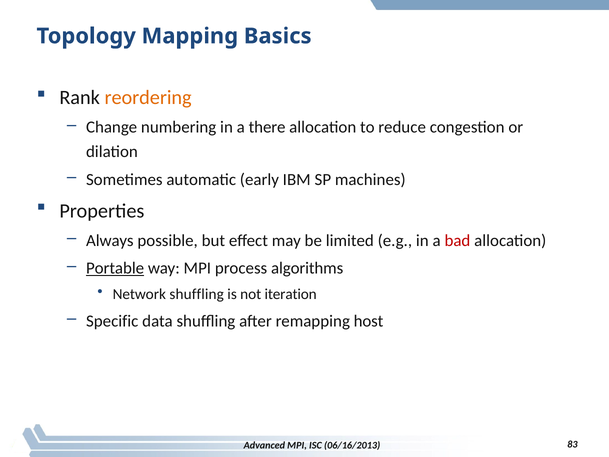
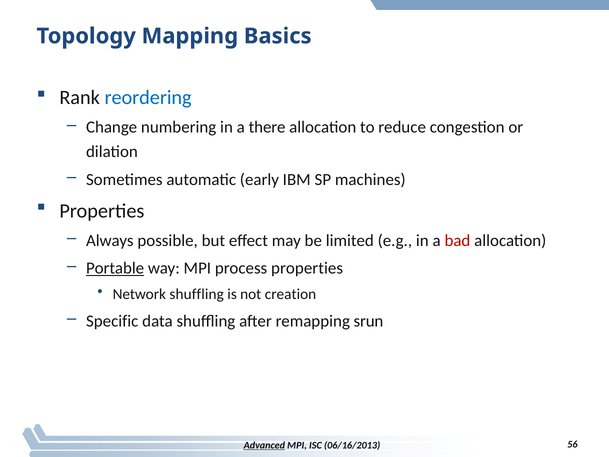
reordering colour: orange -> blue (148, 98)
process algorithms: algorithms -> properties (307, 268)
iteration: iteration -> creation (291, 294)
host: host -> srun (368, 321)
Advanced underline: none -> present (264, 445)
83: 83 -> 56 (572, 444)
